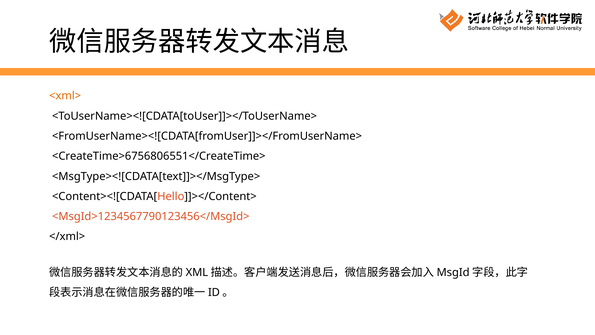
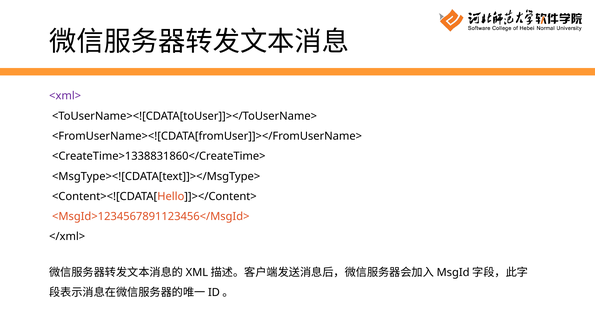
<xml> colour: orange -> purple (65, 96)
<CreateTime>6756806551</CreateTime>: <CreateTime>6756806551</CreateTime> -> <CreateTime>1338831860</CreateTime> (159, 156)
<MsgId>1234567790123456</MsgId>: <MsgId>1234567790123456</MsgId> -> <MsgId>1234567891123456</MsgId> (151, 216)
